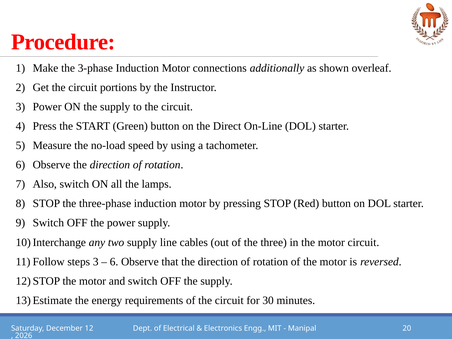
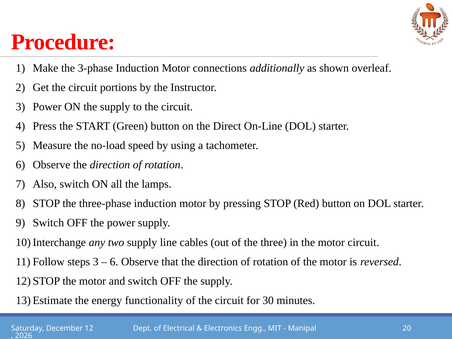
requirements: requirements -> functionality (154, 300)
